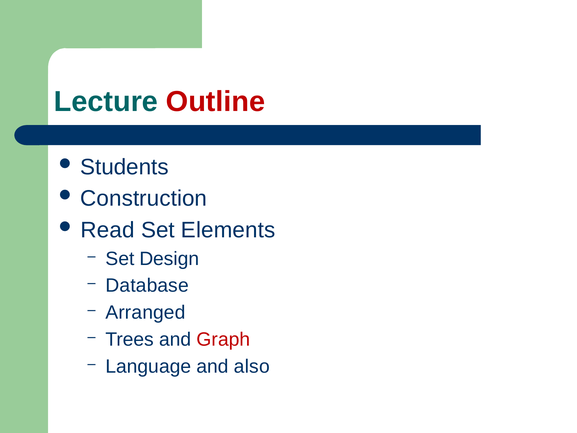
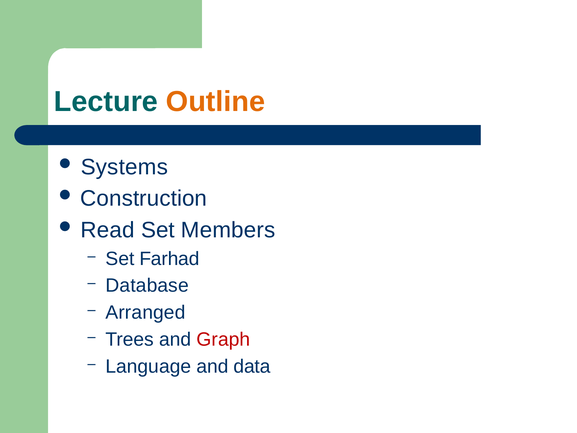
Outline colour: red -> orange (216, 102)
Students: Students -> Systems (124, 167)
Elements: Elements -> Members (228, 230)
Design: Design -> Farhad (169, 259)
also: also -> data (252, 366)
